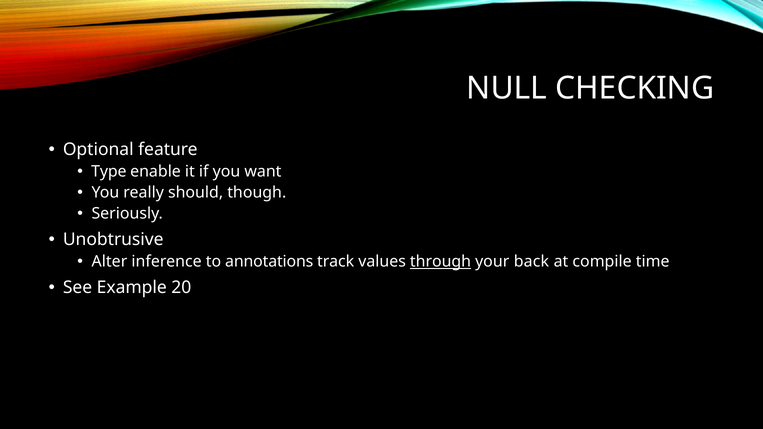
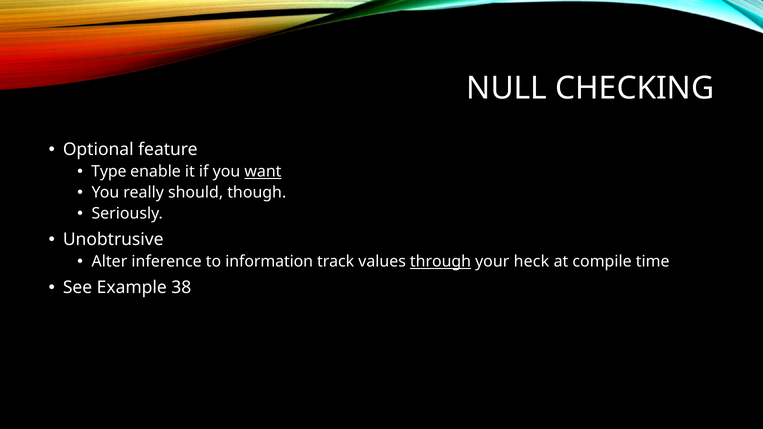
want underline: none -> present (263, 172)
annotations: annotations -> information (269, 262)
back: back -> heck (531, 262)
20: 20 -> 38 (181, 288)
